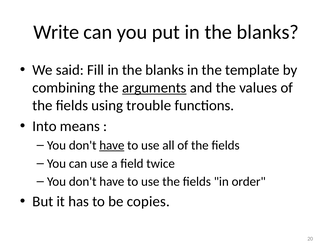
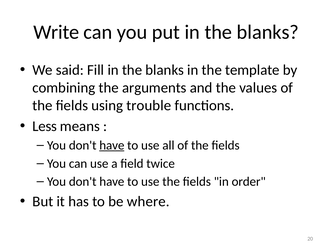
arguments underline: present -> none (154, 88)
Into: Into -> Less (45, 126)
copies: copies -> where (148, 201)
